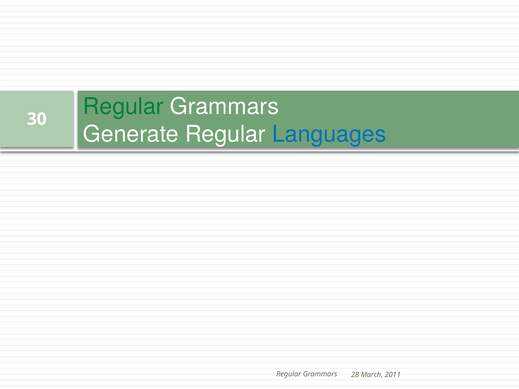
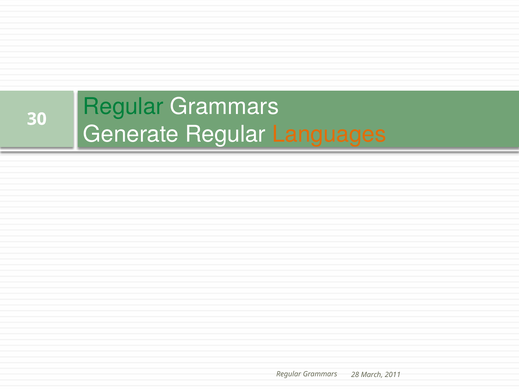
Languages colour: blue -> orange (329, 134)
